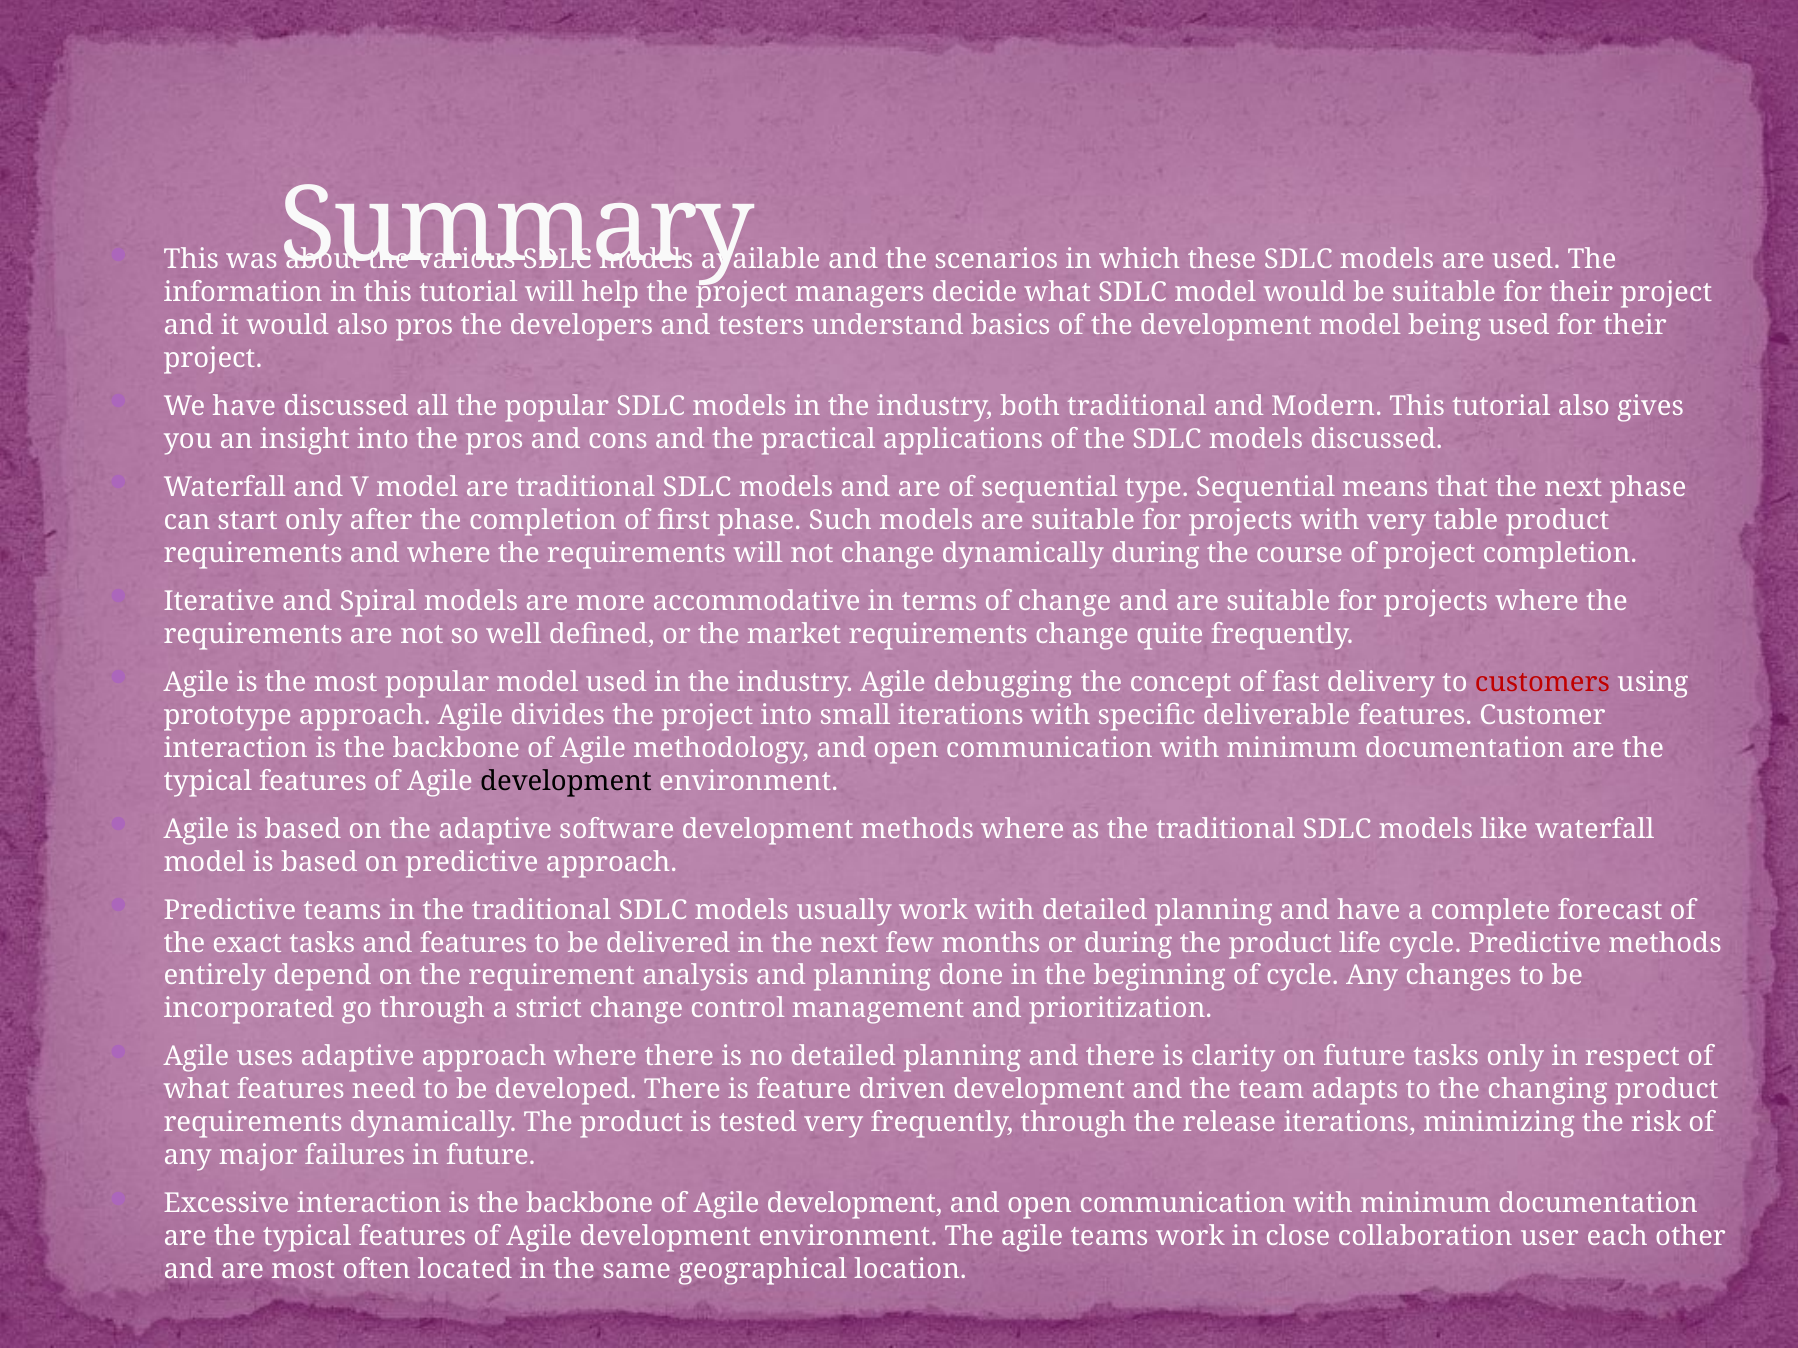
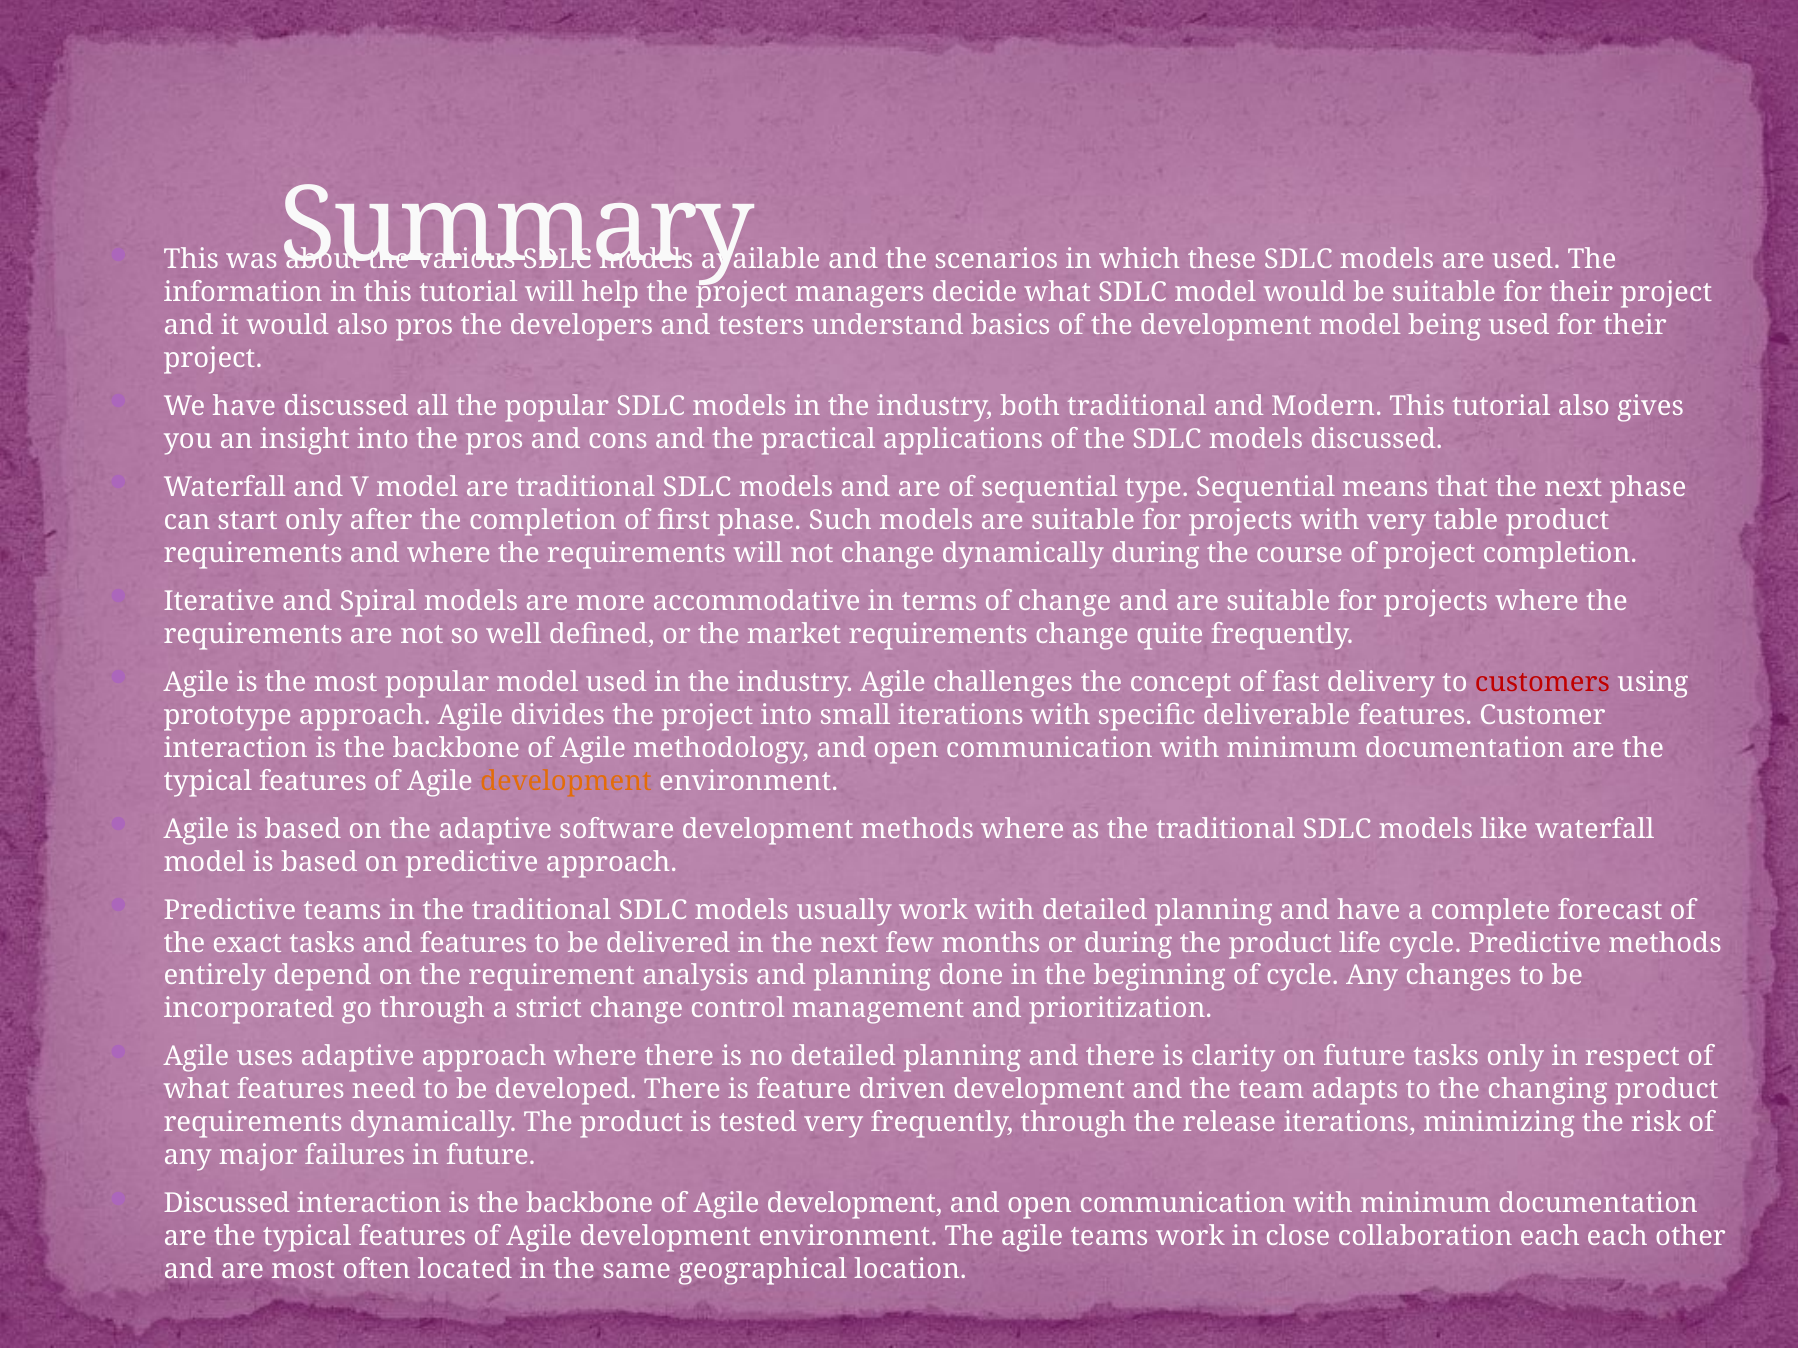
debugging: debugging -> challenges (1003, 682)
development colour: black -> orange (566, 781)
Excessive: Excessive -> Discussed (227, 1204)
collaboration user: user -> each (1550, 1237)
